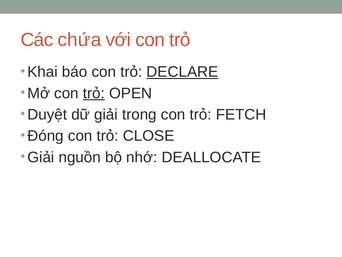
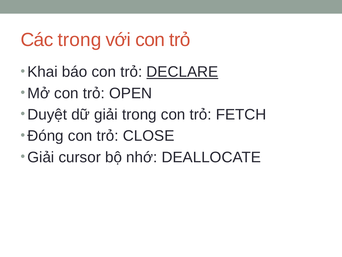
Các chứa: chứa -> trong (79, 40)
trỏ underline: present -> none (94, 93)
nguồn: nguồn -> cursor (80, 157)
